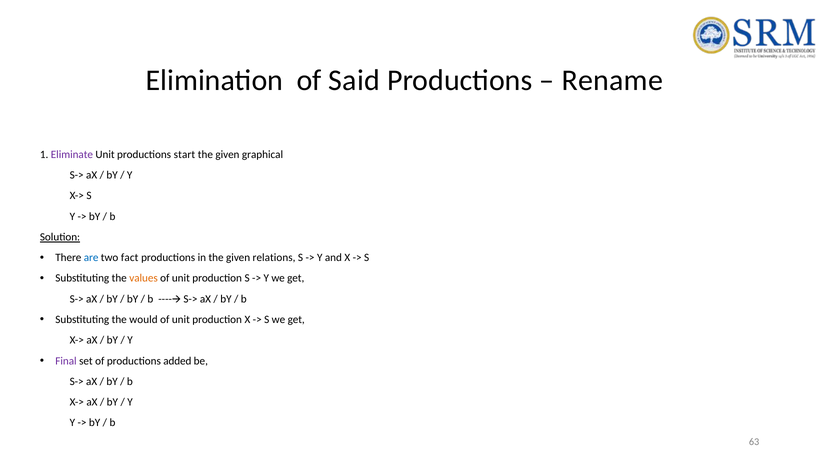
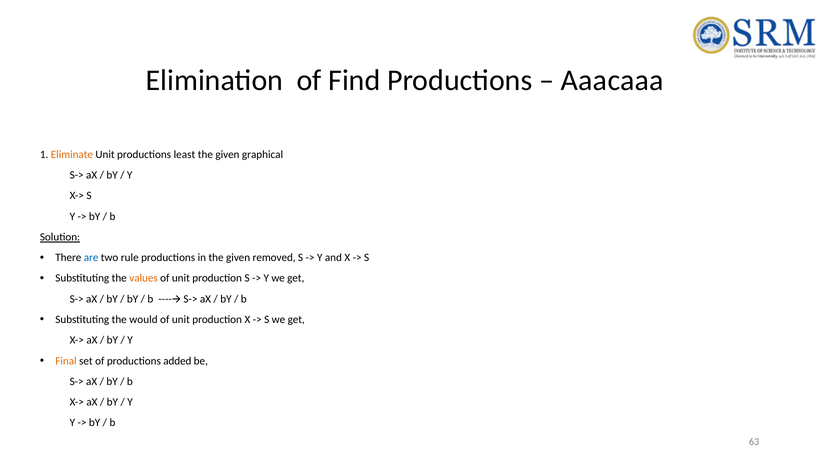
Said: Said -> Find (354, 80)
Rename: Rename -> Aaacaaa (612, 80)
Eliminate colour: purple -> orange (72, 154)
start: start -> least (184, 154)
fact: fact -> rule (130, 257)
relations: relations -> removed (274, 257)
Final colour: purple -> orange (66, 360)
